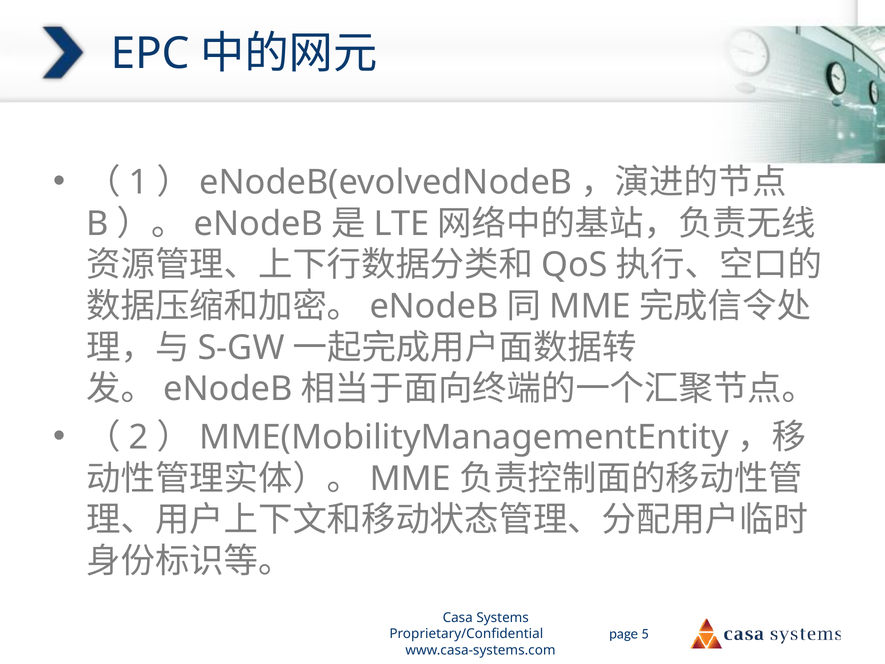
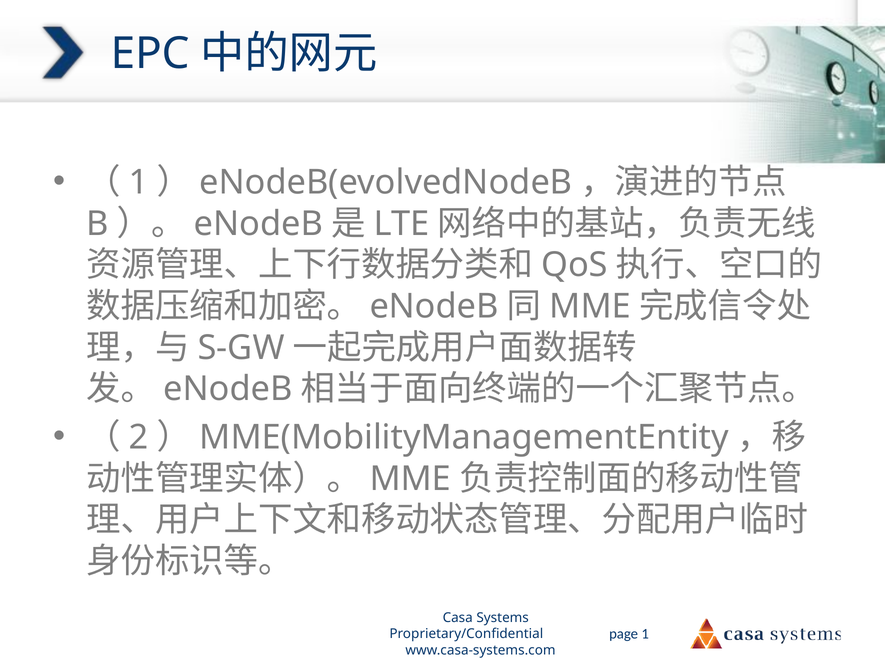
page 5: 5 -> 1 (645, 634)
